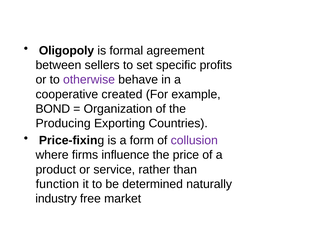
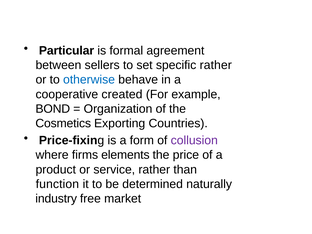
Oligopoly: Oligopoly -> Particular (67, 51)
specific profits: profits -> rather (216, 65)
otherwise colour: purple -> blue (89, 80)
Producing: Producing -> Cosmetics (63, 123)
influence: influence -> elements (125, 155)
